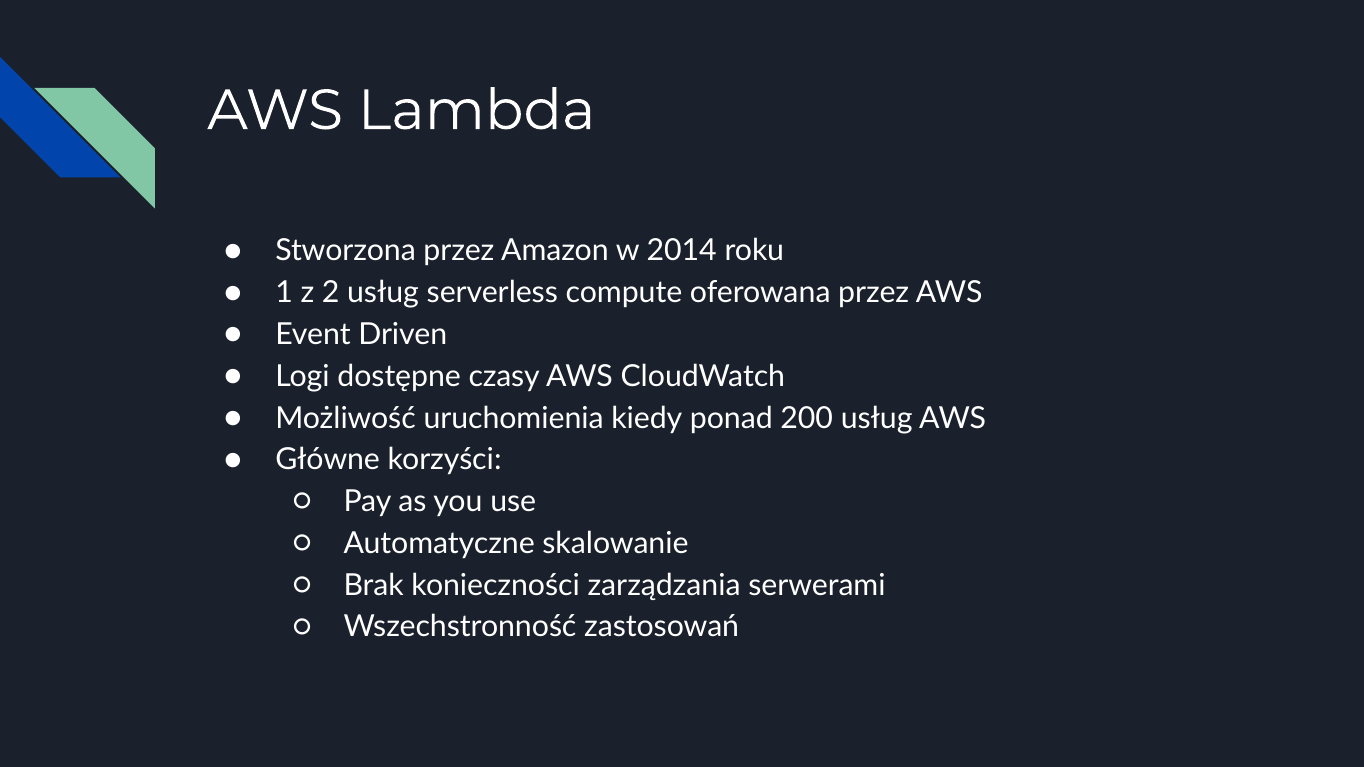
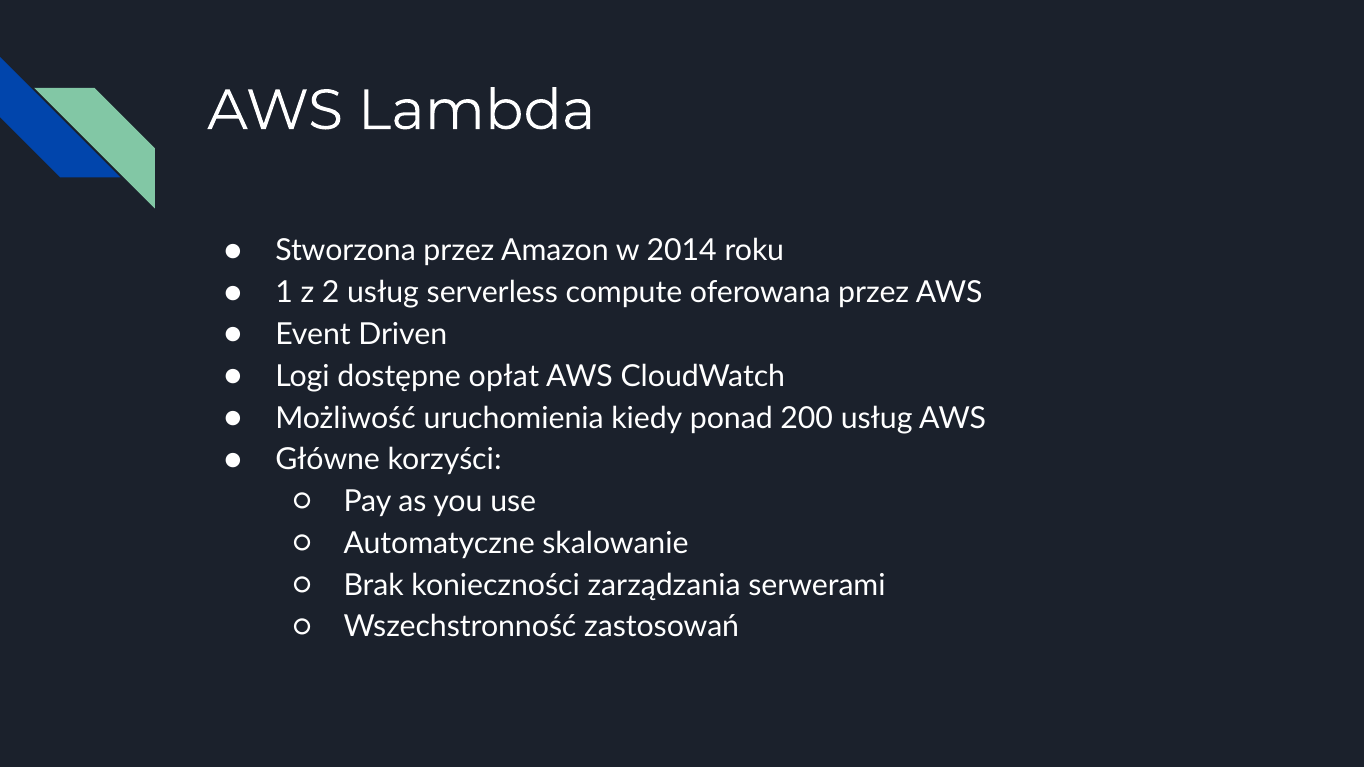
czasy: czasy -> opłat (504, 376)
